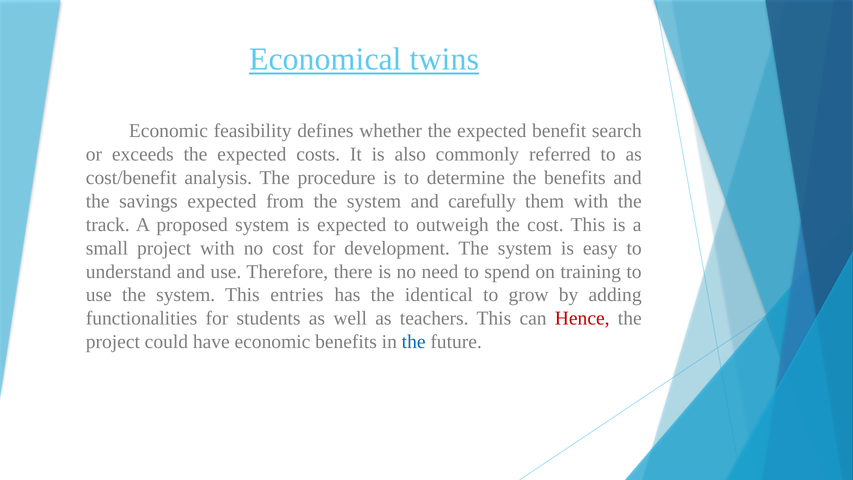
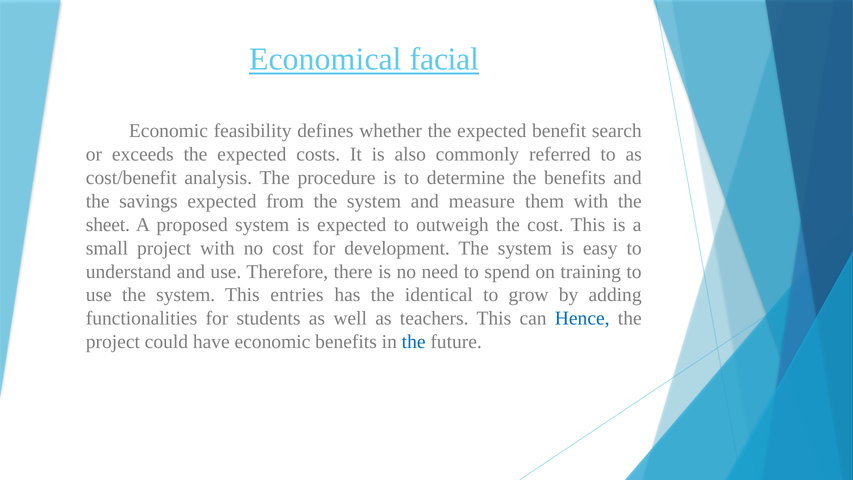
twins: twins -> facial (444, 59)
carefully: carefully -> measure (482, 201)
track: track -> sheet (108, 225)
Hence colour: red -> blue (582, 318)
